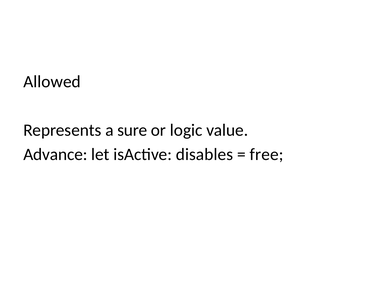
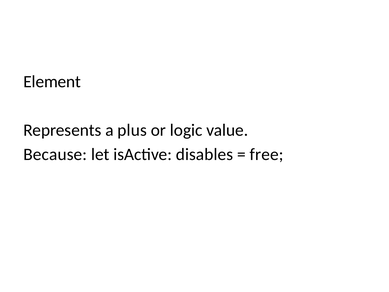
Allowed: Allowed -> Element (52, 82)
sure: sure -> plus (132, 130)
Advance: Advance -> Because (55, 154)
